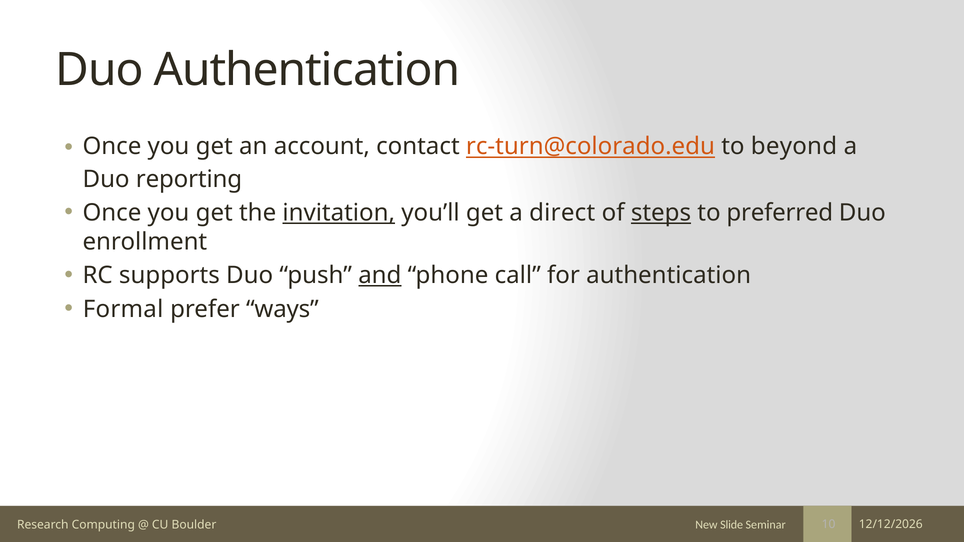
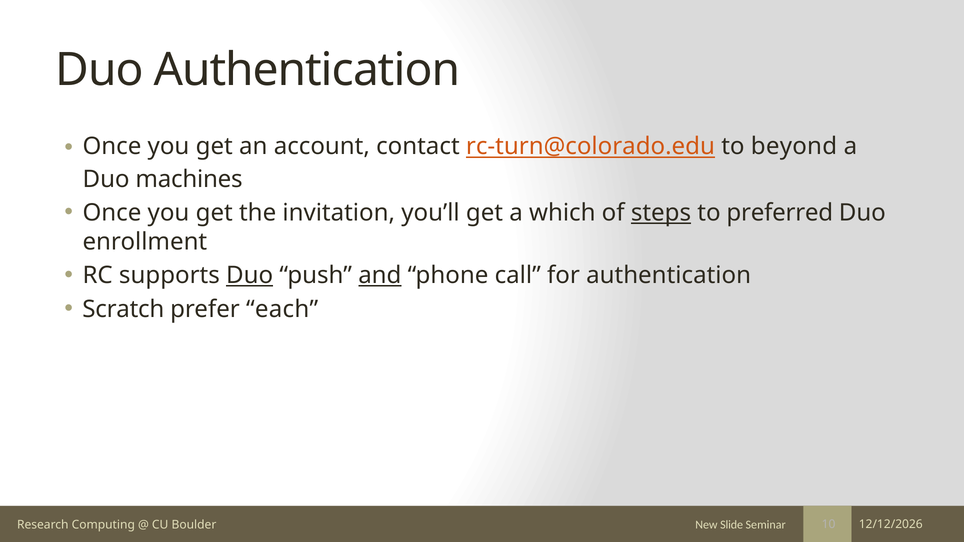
reporting: reporting -> machines (189, 179)
invitation underline: present -> none (339, 213)
direct: direct -> which (562, 213)
Duo underline: none -> present (250, 276)
Formal: Formal -> Scratch (123, 309)
ways: ways -> each (282, 309)
